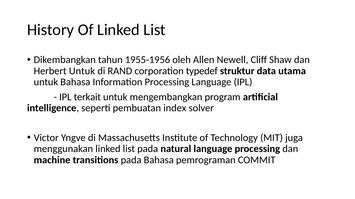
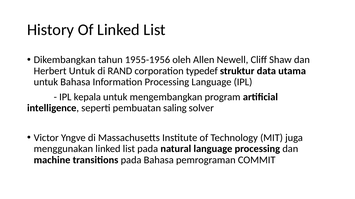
terkait: terkait -> kepala (87, 97)
index: index -> saling (175, 108)
